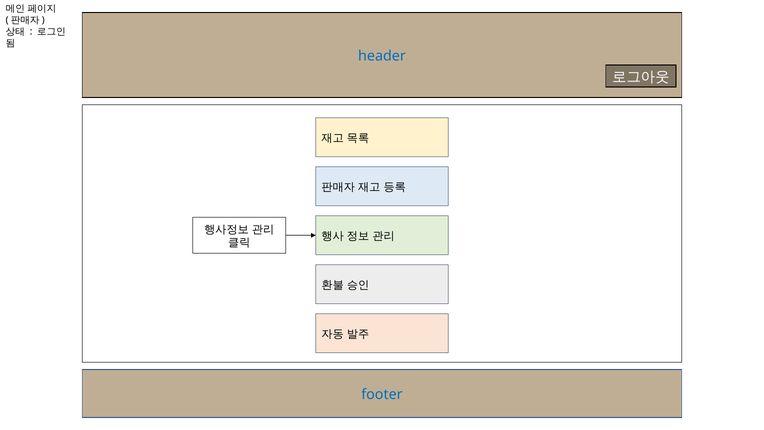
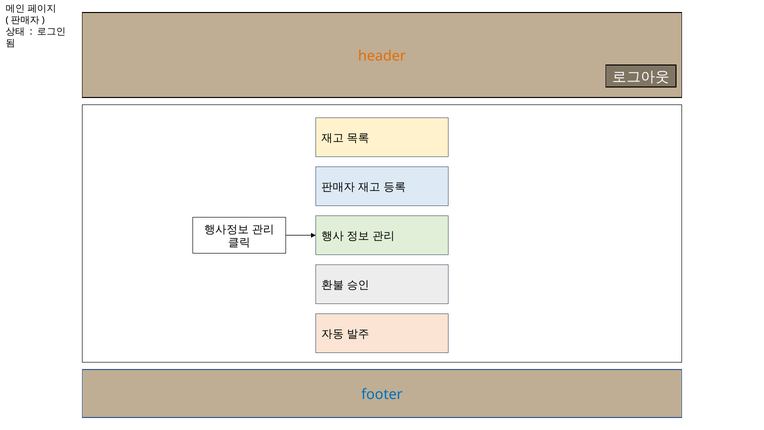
header colour: blue -> orange (382, 56)
